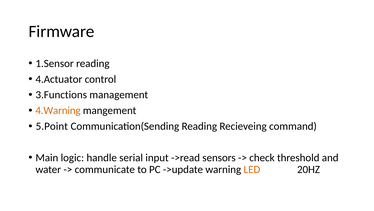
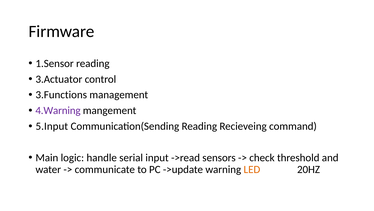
4.Actuator: 4.Actuator -> 3.Actuator (59, 79)
4.Warning colour: orange -> purple (58, 110)
5.Point: 5.Point -> 5.Input (52, 126)
